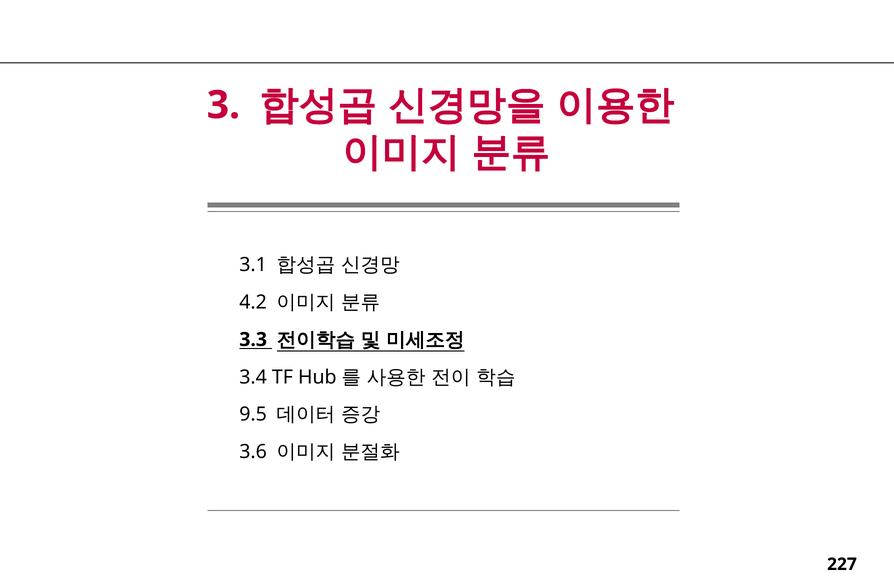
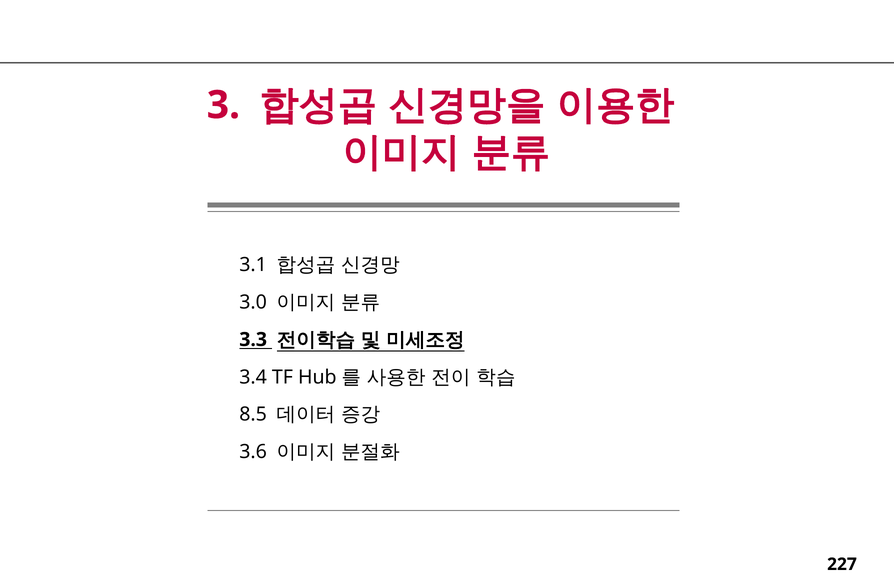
4.2: 4.2 -> 3.0 (253, 302)
9.5: 9.5 -> 8.5 (253, 414)
